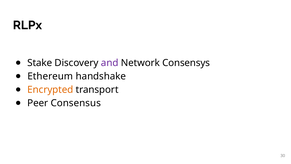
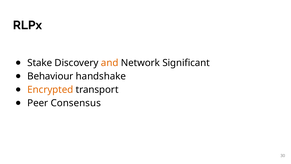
and colour: purple -> orange (110, 63)
Consensys: Consensys -> Significant (186, 63)
Ethereum: Ethereum -> Behaviour (50, 76)
